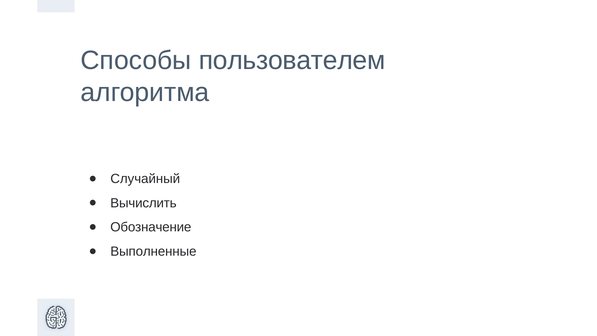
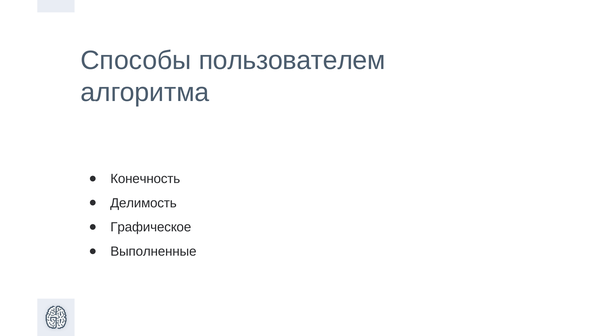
Случайный: Случайный -> Конечность (145, 179)
Вычислить: Вычислить -> Делимость (143, 203)
Обозначение: Обозначение -> Графическое (151, 227)
